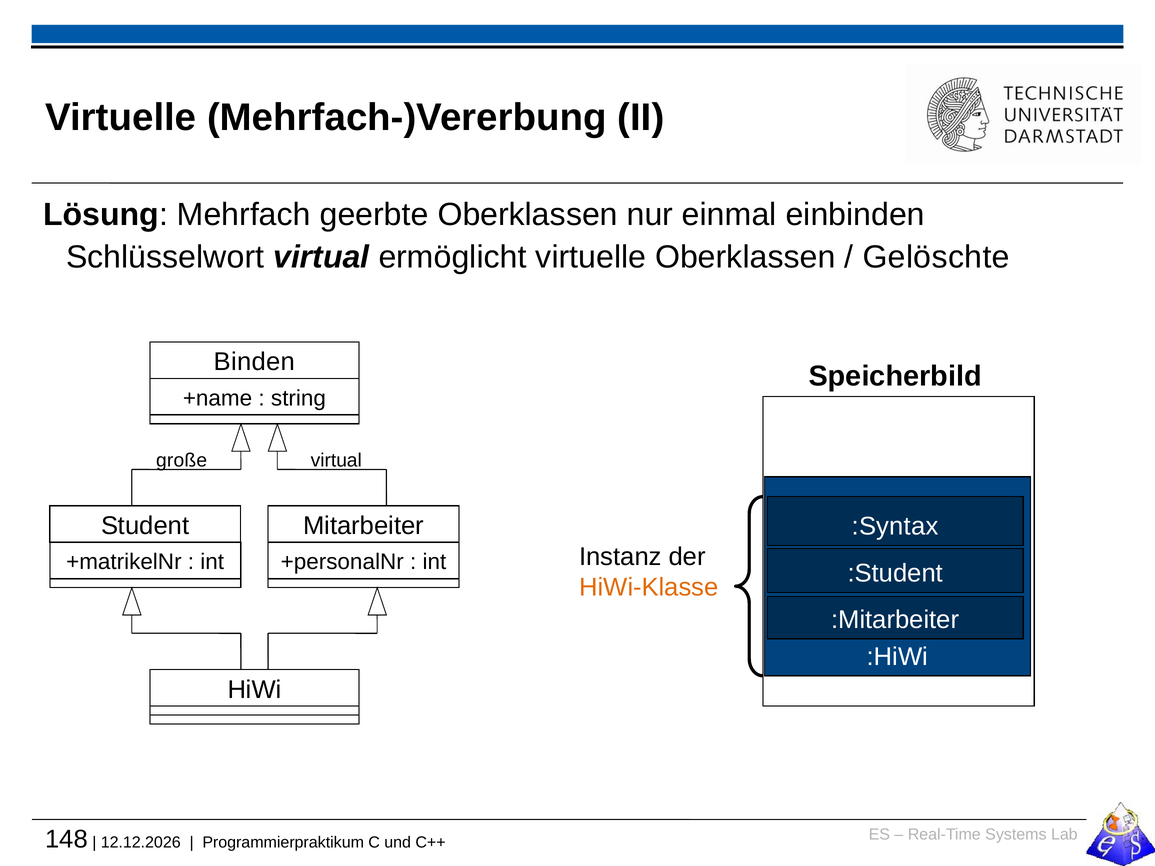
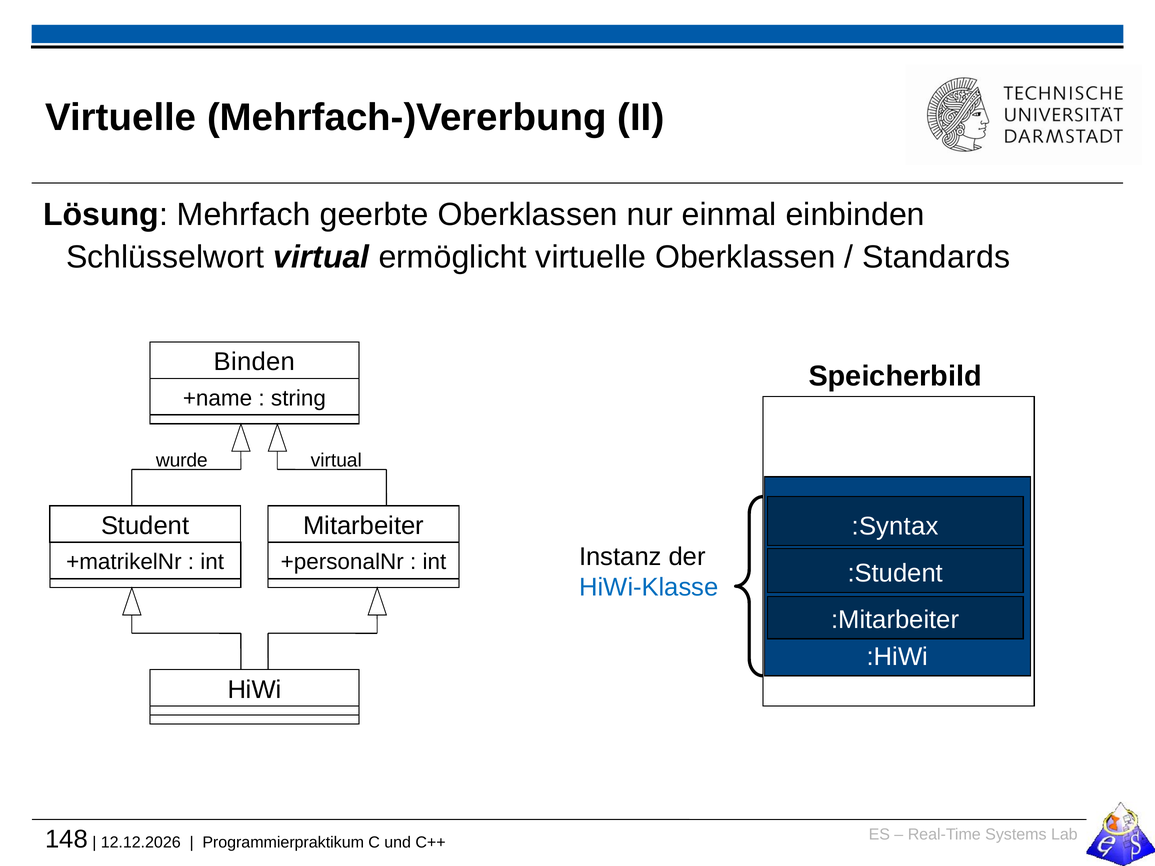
Gelöschte: Gelöschte -> Standards (936, 257)
große: große -> wurde (182, 461)
HiWi-Klasse colour: orange -> blue (649, 588)
